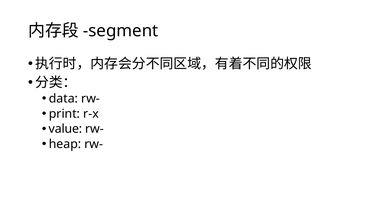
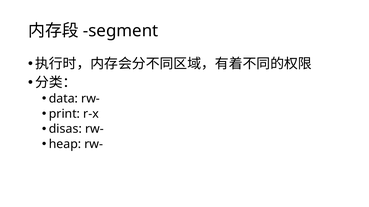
value: value -> disas (65, 129)
